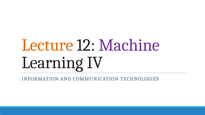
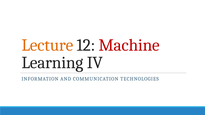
Machine colour: purple -> red (129, 45)
